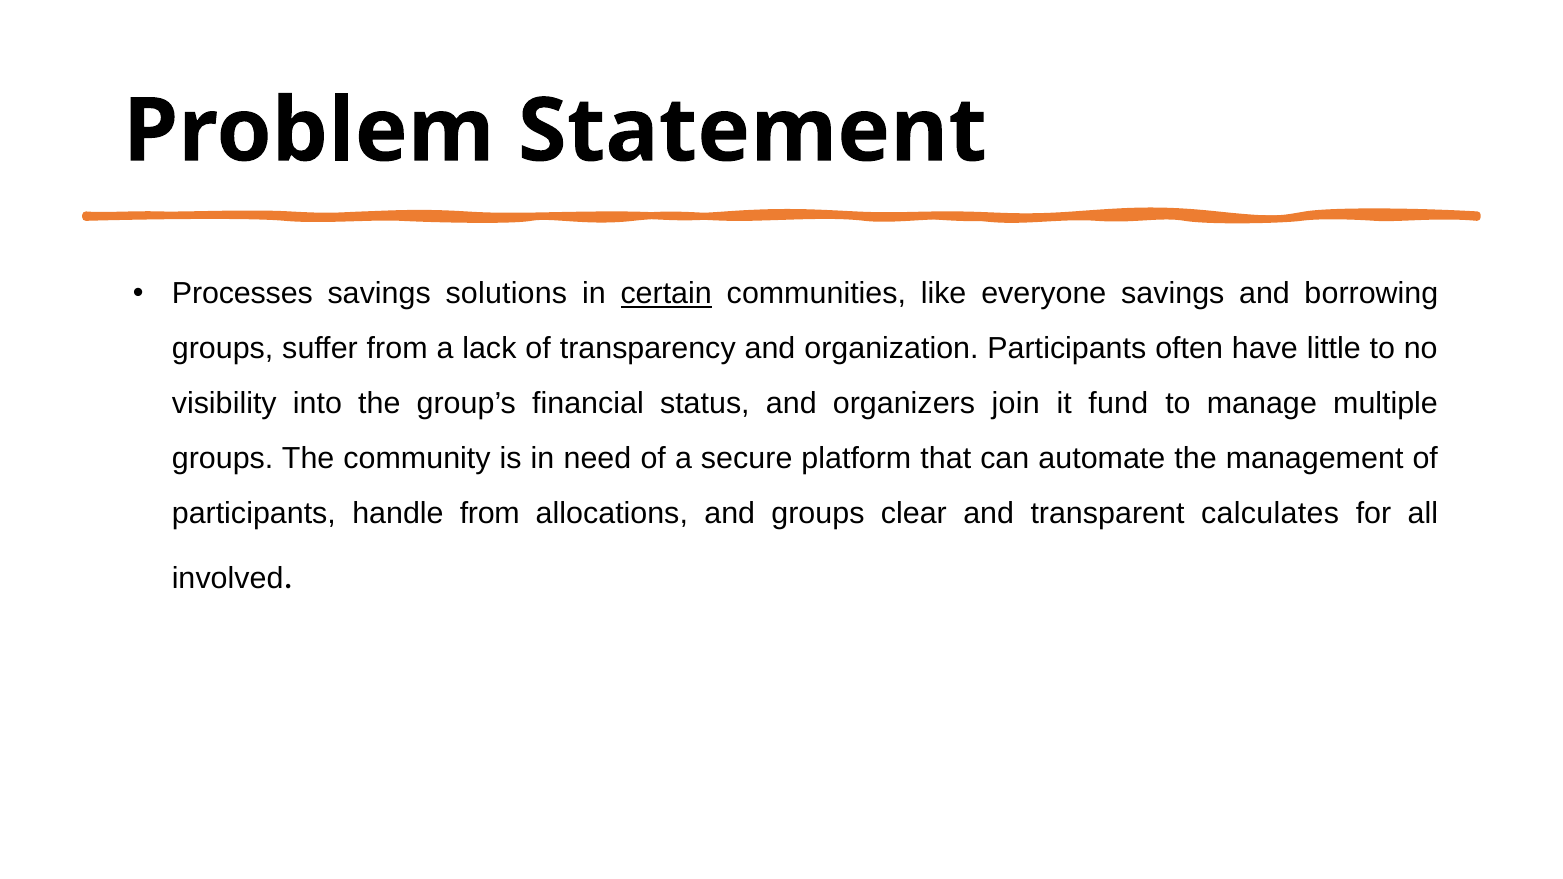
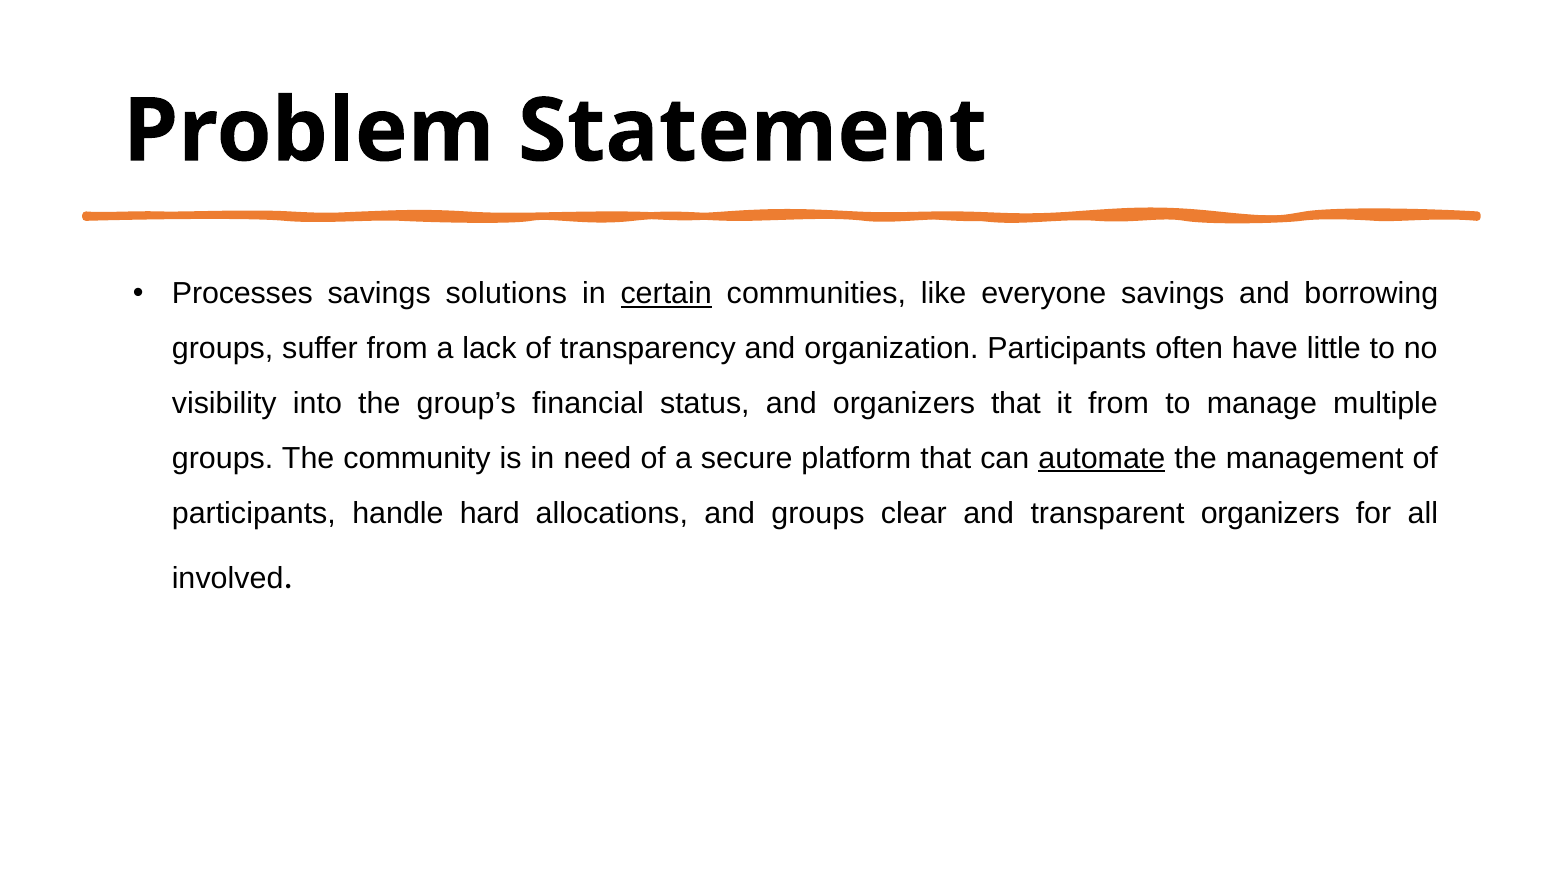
organizers join: join -> that (1016, 404)
it fund: fund -> from (1118, 404)
automate underline: none -> present (1102, 458)
handle from: from -> hard (490, 513)
transparent calculates: calculates -> organizers (1270, 513)
